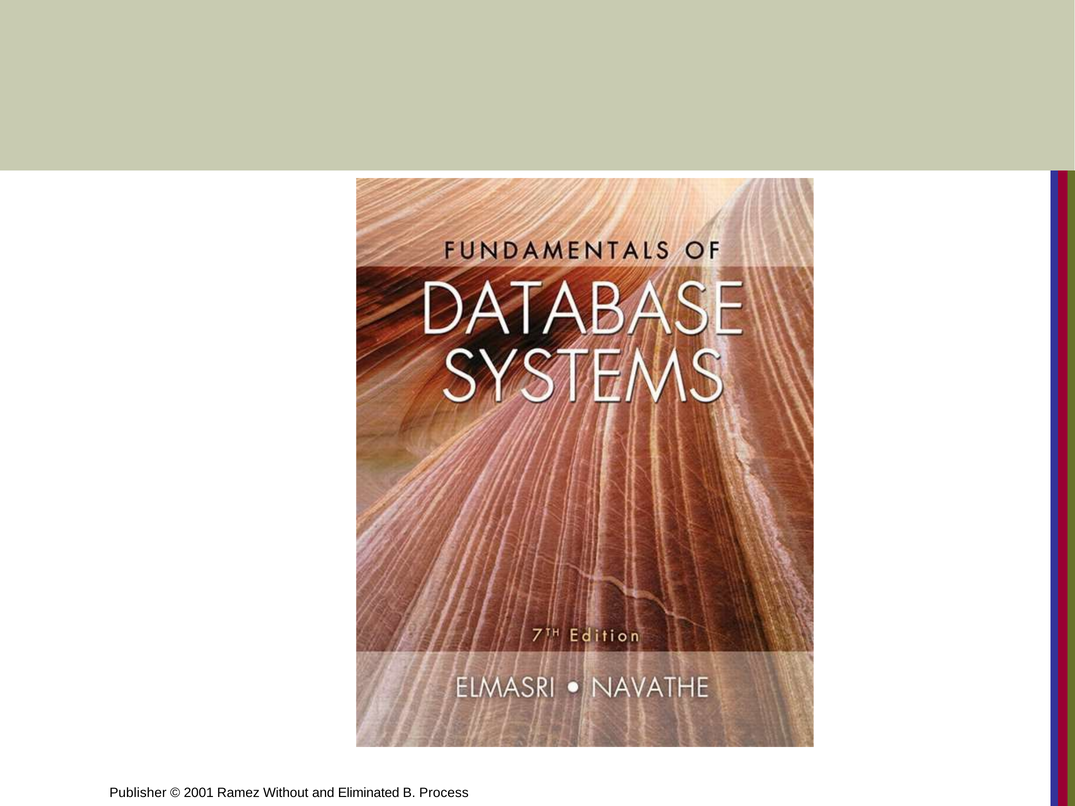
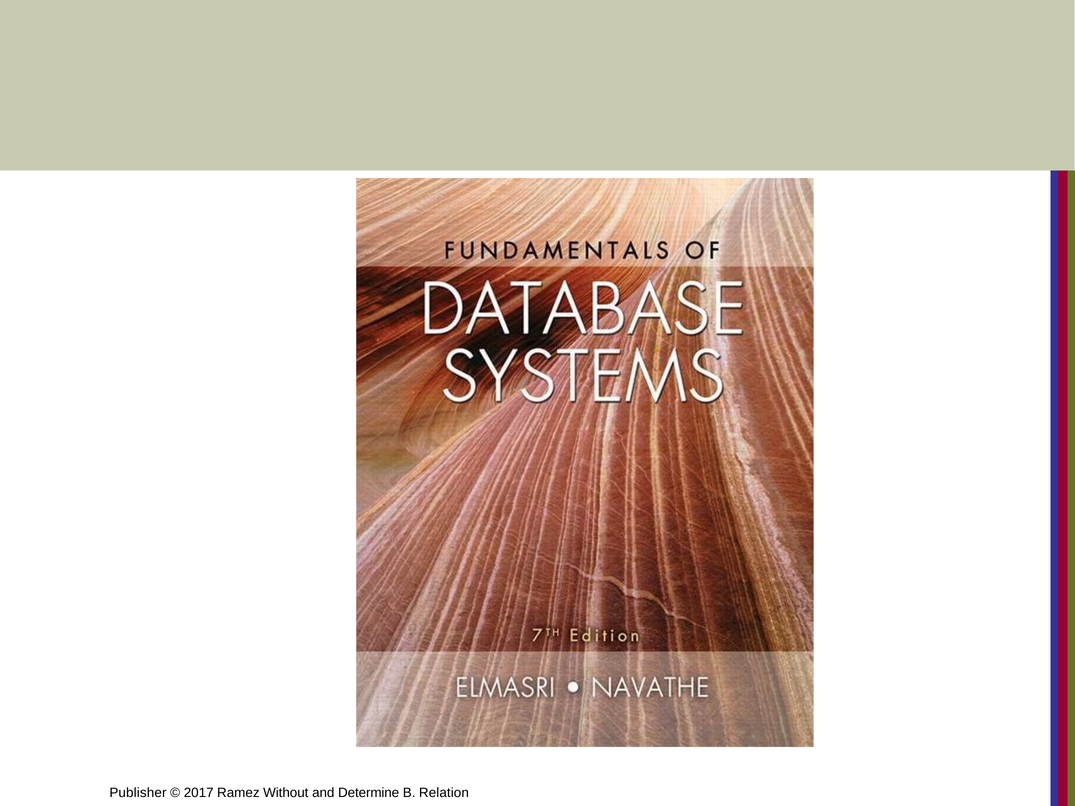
2001: 2001 -> 2017 (199, 793)
Eliminated: Eliminated -> Determine (369, 793)
Process: Process -> Relation (444, 793)
